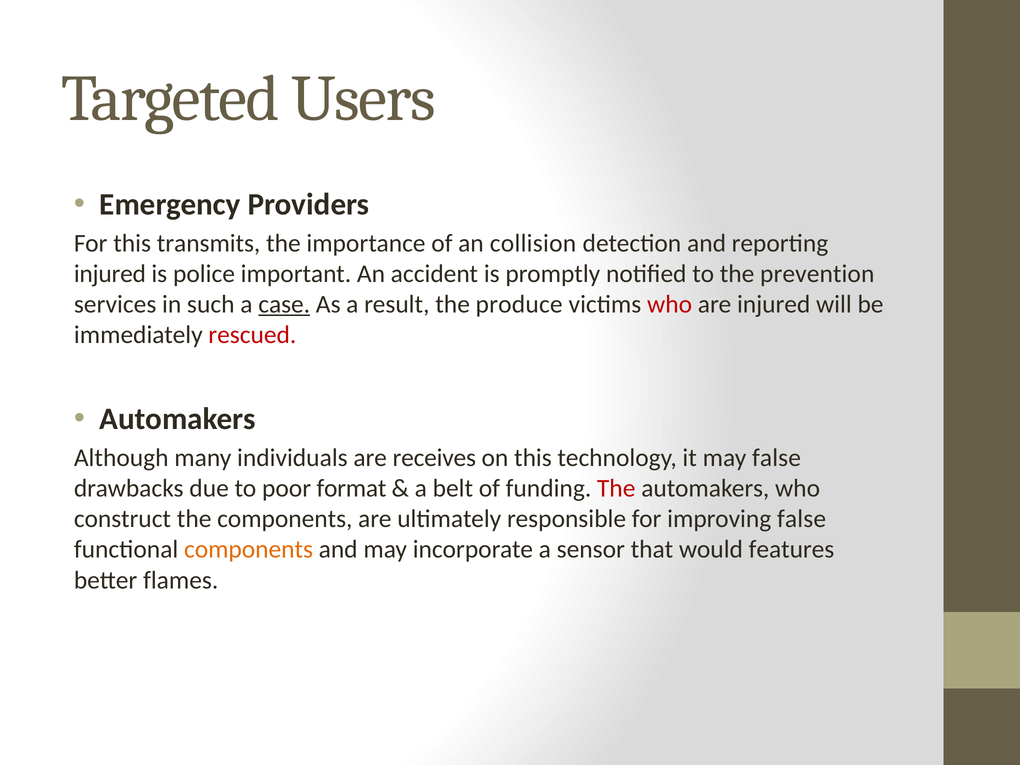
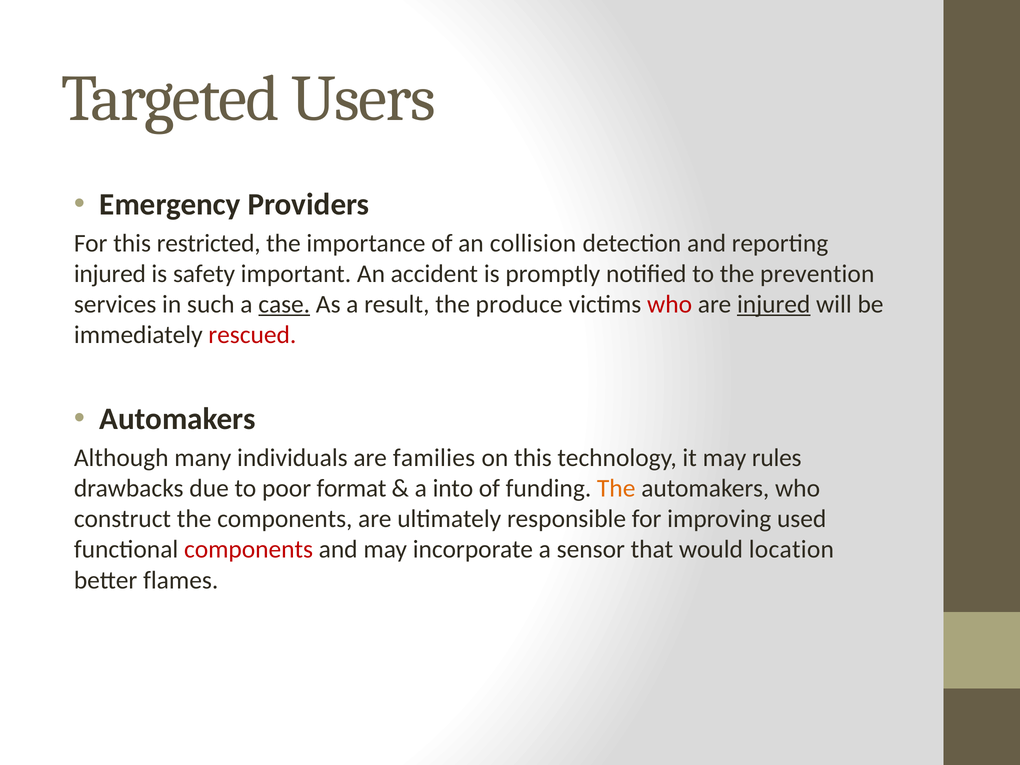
transmits: transmits -> restricted (209, 243)
police: police -> safety (204, 274)
injured underline: none -> present (774, 304)
receives: receives -> families (434, 458)
may false: false -> rules (777, 458)
belt: belt -> into (453, 488)
The colour: red -> orange (616, 488)
improving false: false -> used (802, 519)
components colour: orange -> red (249, 550)
features: features -> location (791, 550)
